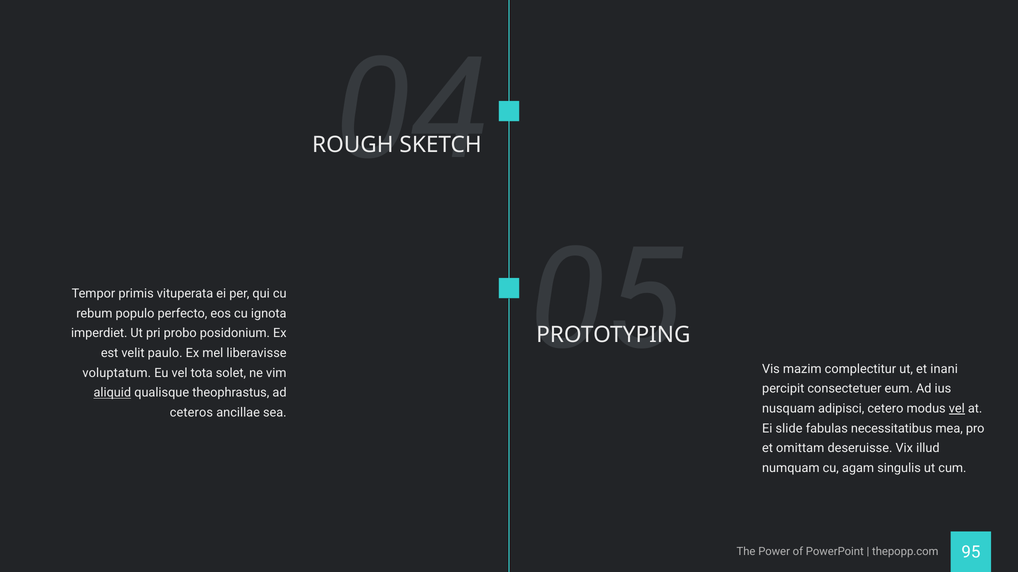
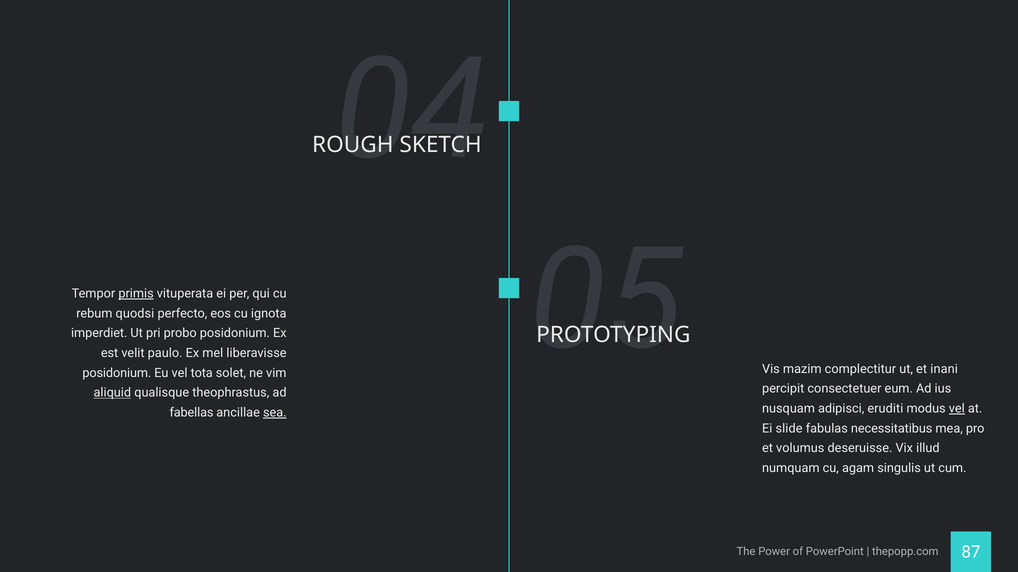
primis underline: none -> present (136, 294)
populo: populo -> quodsi (135, 314)
voluptatum: voluptatum -> posidonium (117, 373)
cetero: cetero -> eruditi (885, 409)
ceteros: ceteros -> fabellas (192, 413)
sea underline: none -> present (275, 413)
omittam: omittam -> volumus (800, 449)
95: 95 -> 87 (971, 553)
